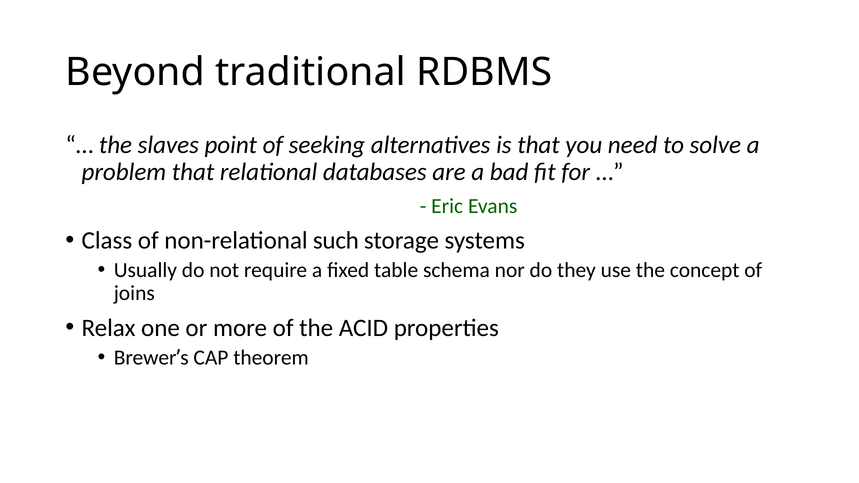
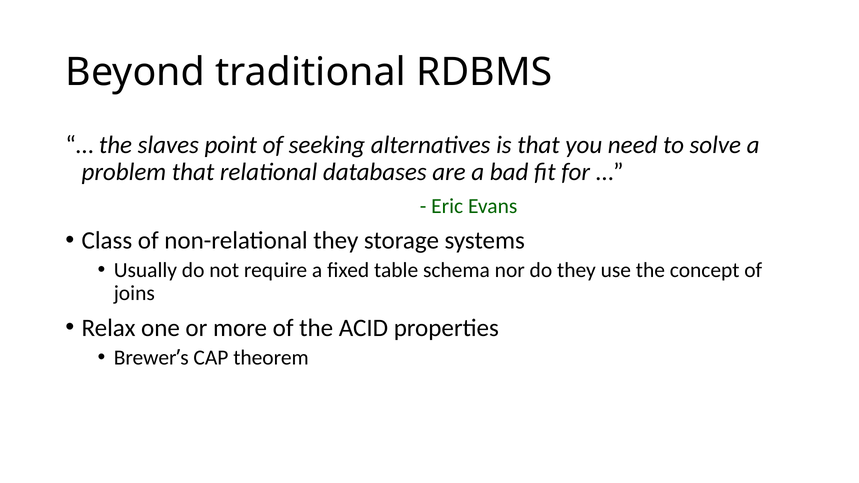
non-relational such: such -> they (336, 240)
